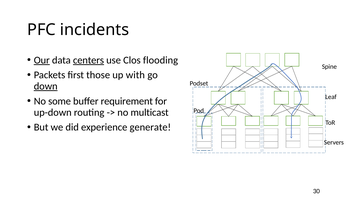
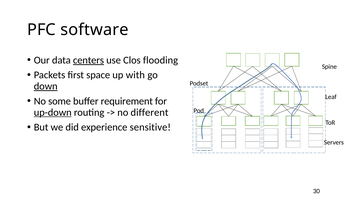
incidents: incidents -> software (94, 30)
Our underline: present -> none (42, 60)
those: those -> space (98, 75)
up-down underline: none -> present (53, 112)
multicast: multicast -> different (150, 112)
generate: generate -> sensitive (150, 127)
